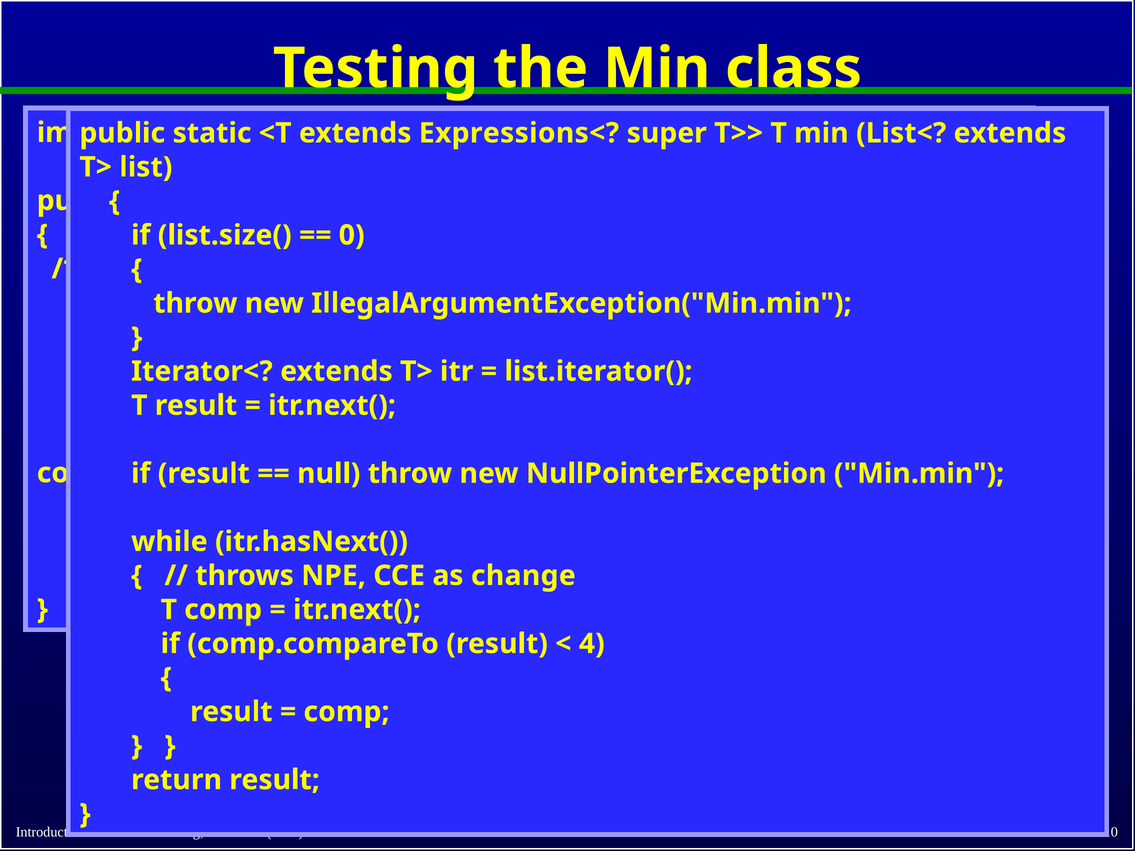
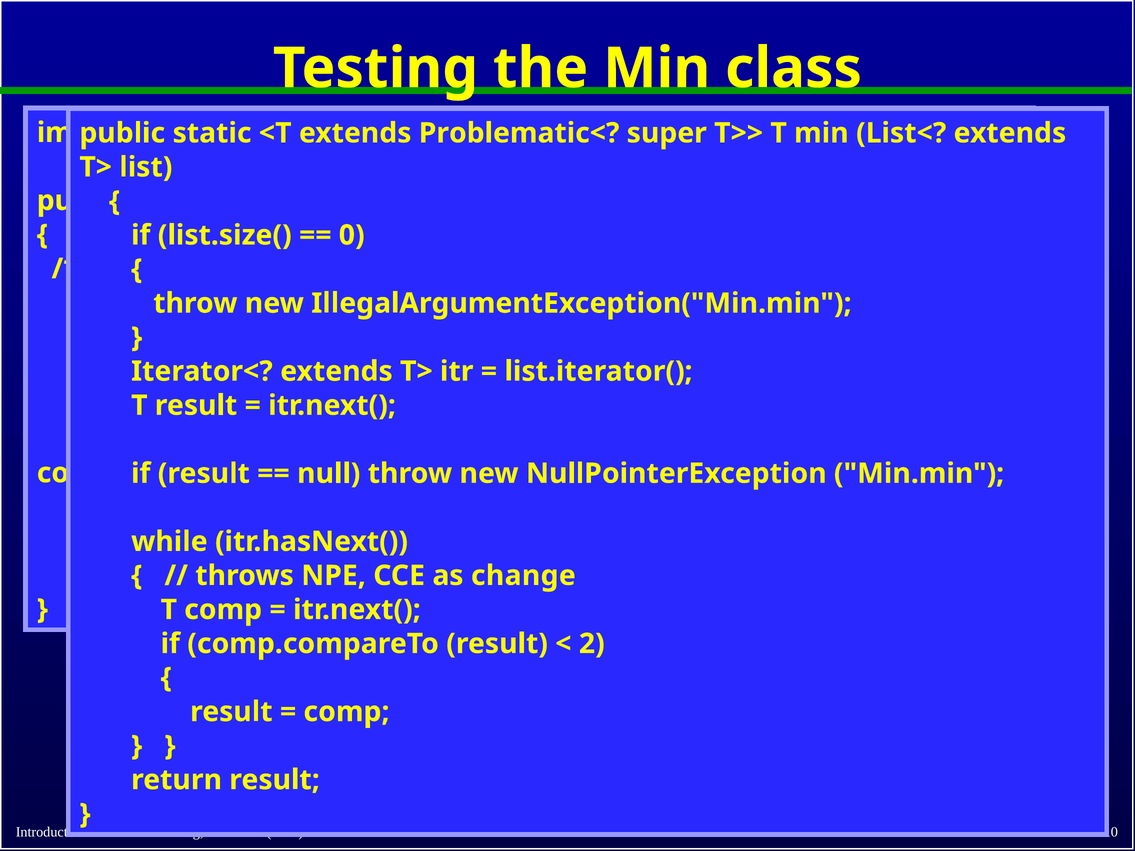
Expressions<: Expressions< -> Problematic< (519, 133)
4: 4 -> 2 (592, 644)
